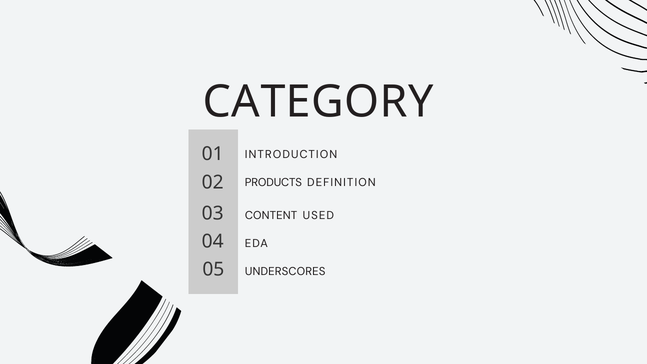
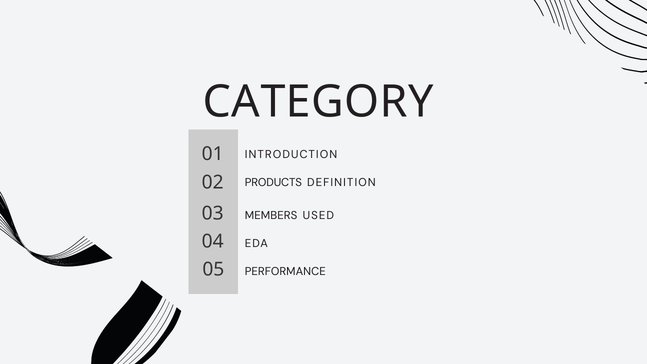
CONTENT: CONTENT -> MEMBERS (271, 215)
UNDERSCORES: UNDERSCORES -> PERFORMANCE (285, 272)
